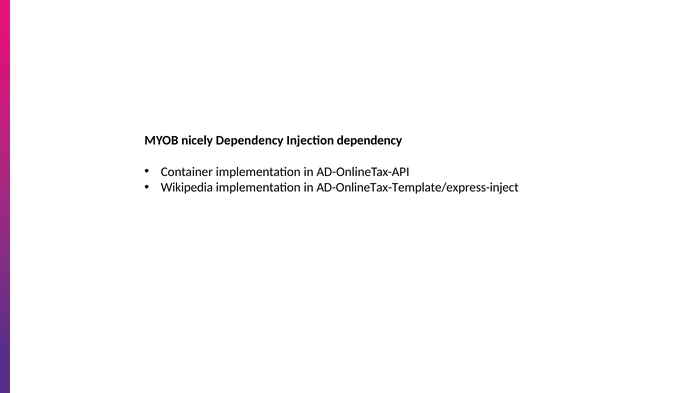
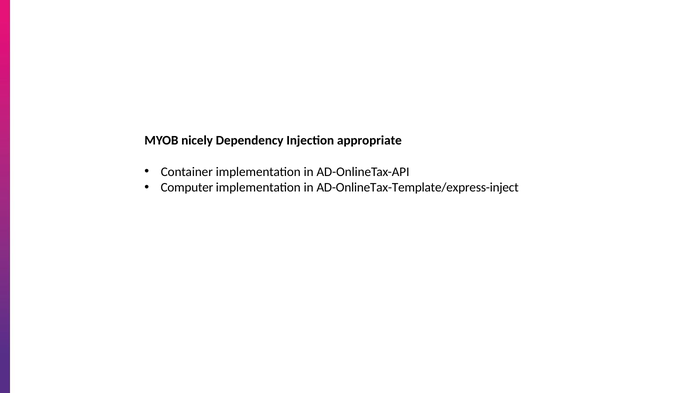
Injection dependency: dependency -> appropriate (369, 140)
Wikipedia: Wikipedia -> Computer (187, 187)
